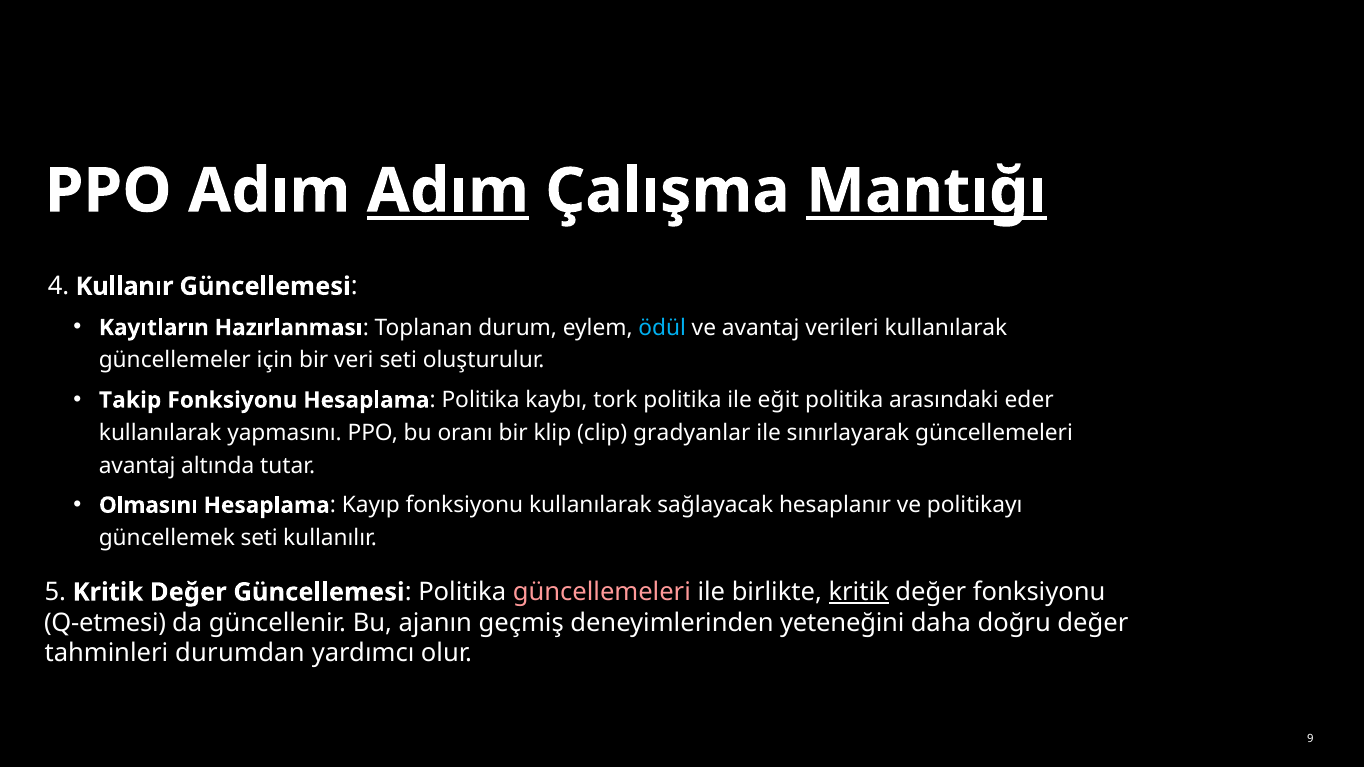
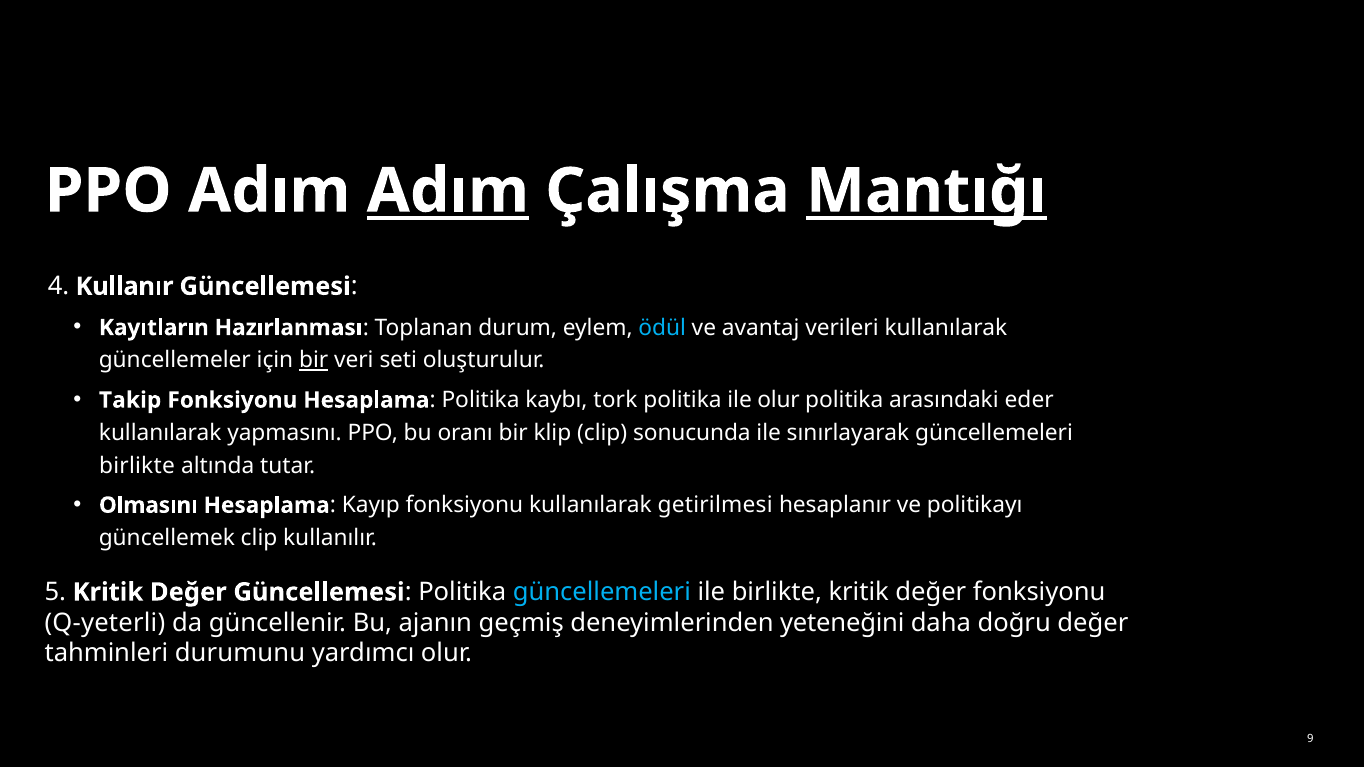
bir underline: none -> present (314, 360)
ile eğit: eğit -> olur (779, 400)
gradyanlar: gradyanlar -> sonucunda (692, 433)
avantaj: avantaj -> birlikte (137, 466)
sağlayacak: sağlayacak -> getirilmesi (715, 505)
güncellemek seti: seti -> clip (259, 538)
güncellemeleri colour: pink -> light blue (602, 592)
kritik underline: present -> none (859, 592)
Q-etmesi: Q-etmesi -> Q-yeterli (105, 623)
durumdan: durumdan -> durumunu (240, 654)
